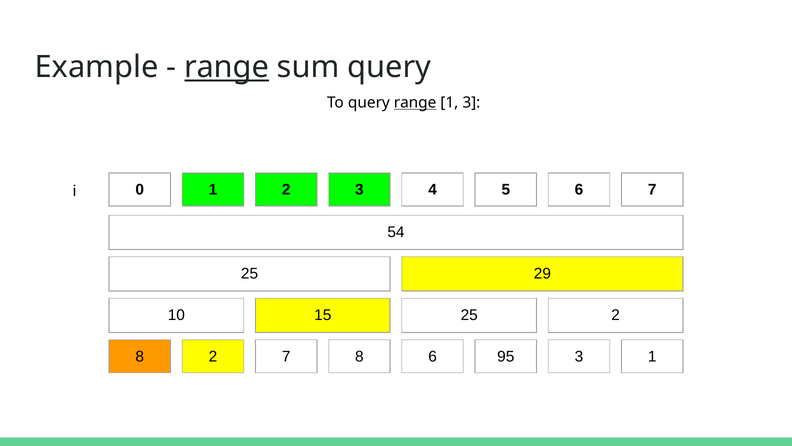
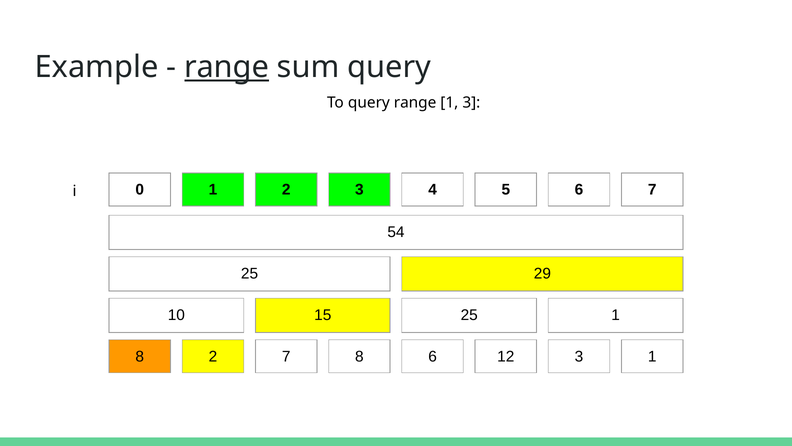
range underline: present -> none (415, 102)
25 2: 2 -> 1 (616, 315)
95: 95 -> 12 (506, 356)
